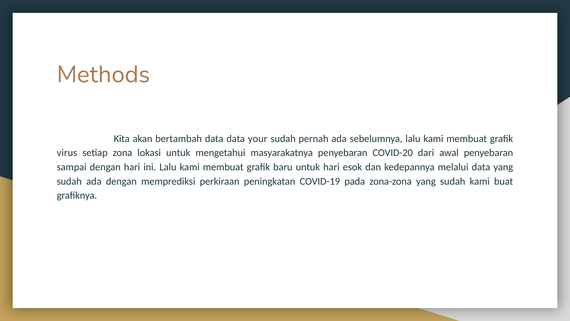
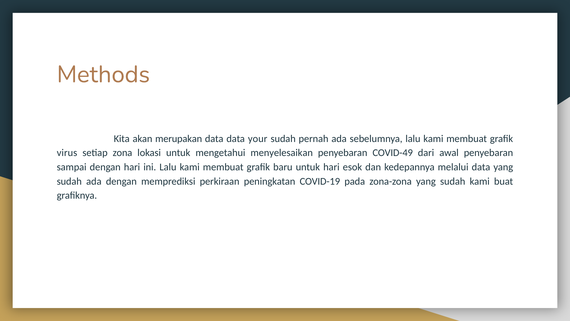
bertambah: bertambah -> merupakan (179, 139)
masyarakatnya: masyarakatnya -> menyelesaikan (282, 153)
COVID-20: COVID-20 -> COVID-49 (393, 153)
